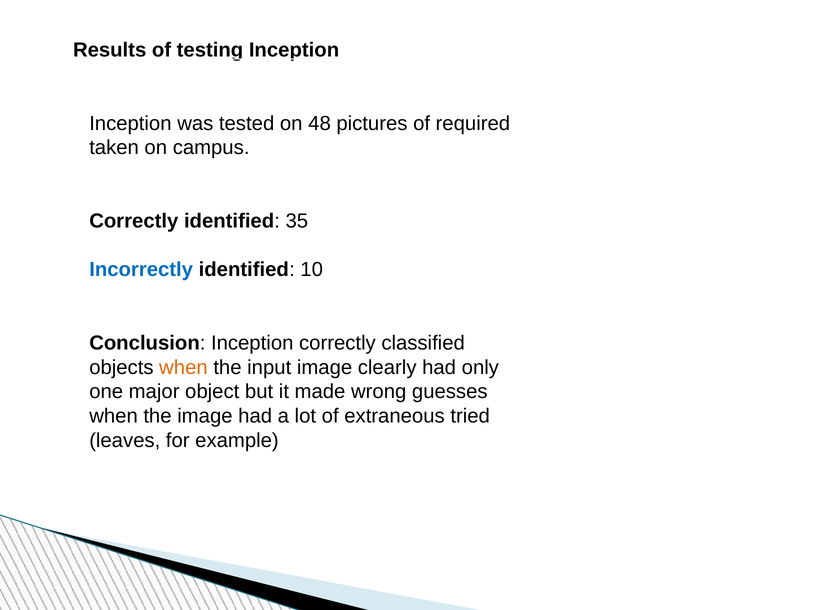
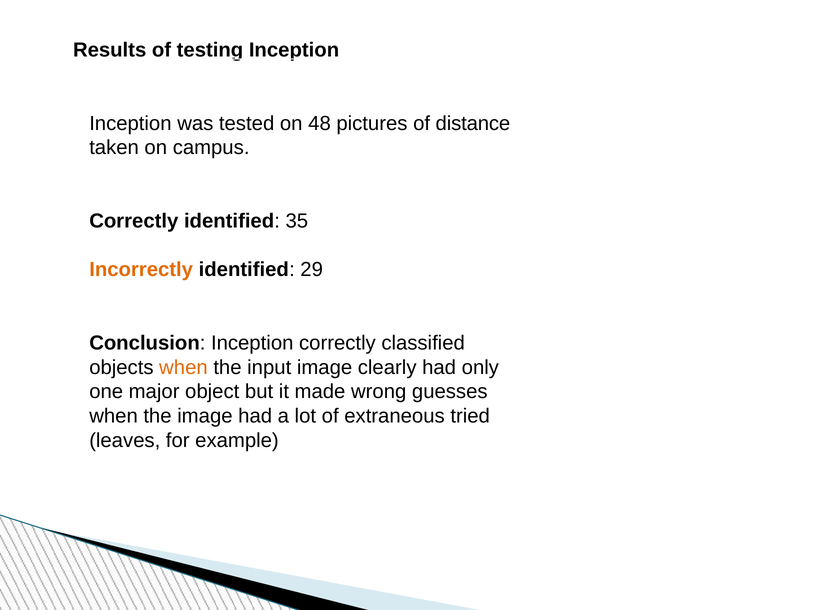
required: required -> distance (473, 123)
Incorrectly colour: blue -> orange (141, 270)
10: 10 -> 29 (312, 270)
